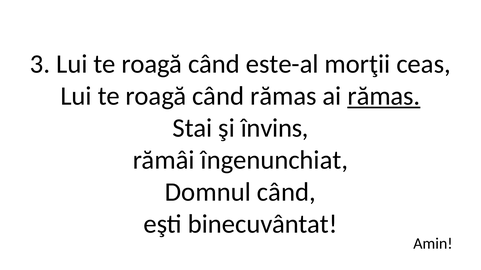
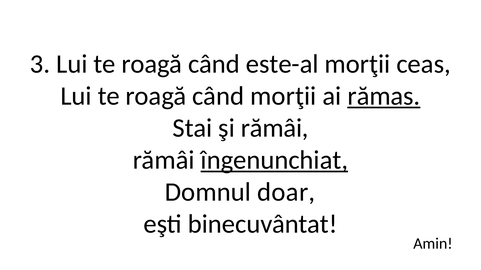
când rămas: rămas -> morţii (283, 96)
şi învins: învins -> rămâi (275, 128)
îngenunchiat underline: none -> present (274, 160)
Domnul când: când -> doar (286, 192)
